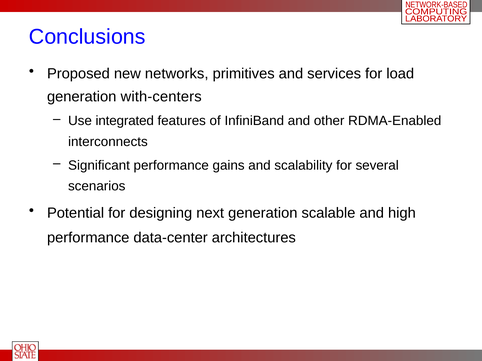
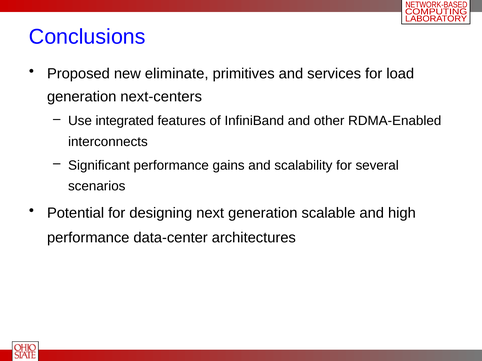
networks: networks -> eliminate (177, 74)
with-centers: with-centers -> next-centers (161, 97)
